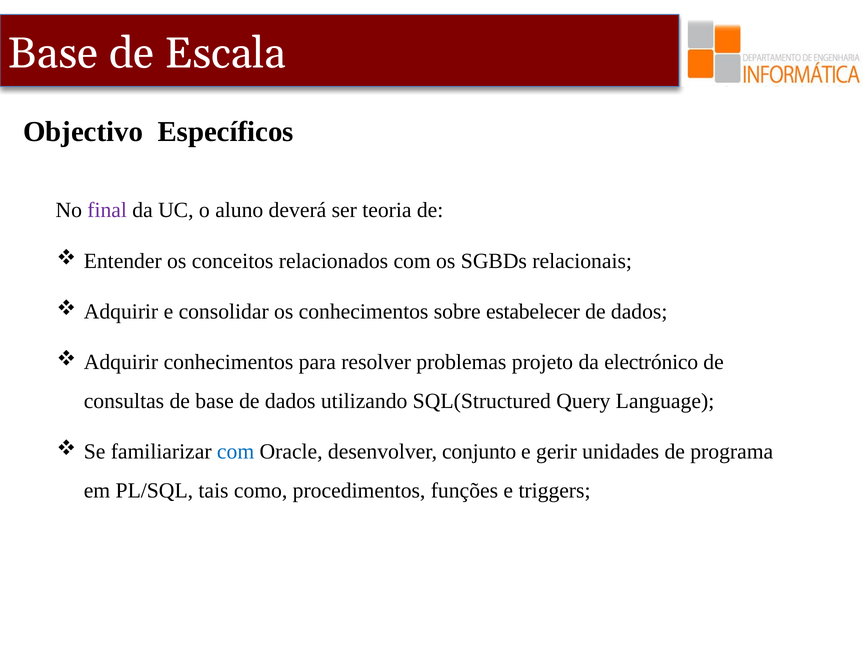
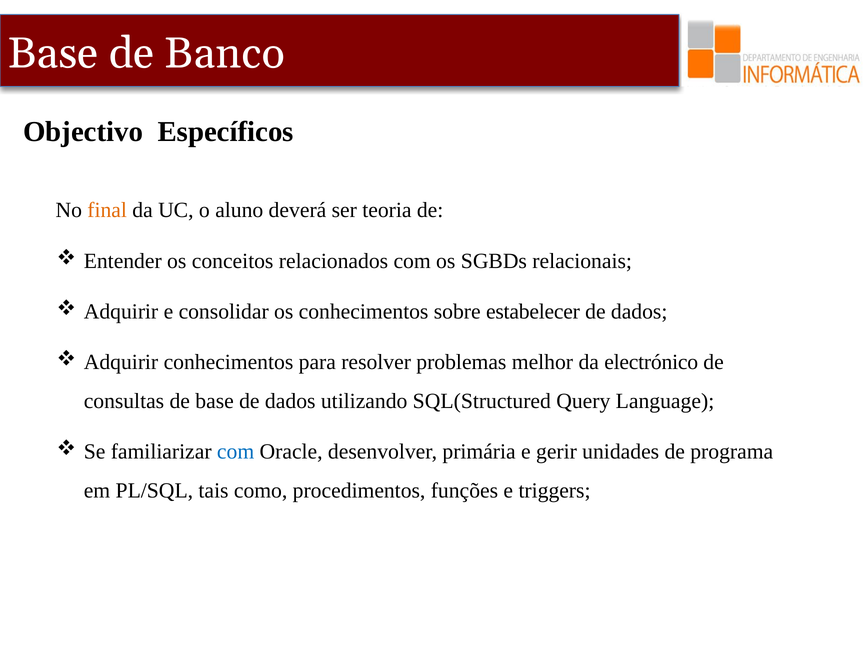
Escala: Escala -> Banco (225, 54)
final colour: purple -> orange (107, 211)
projeto: projeto -> melhor (542, 363)
conjunto: conjunto -> primária (479, 452)
